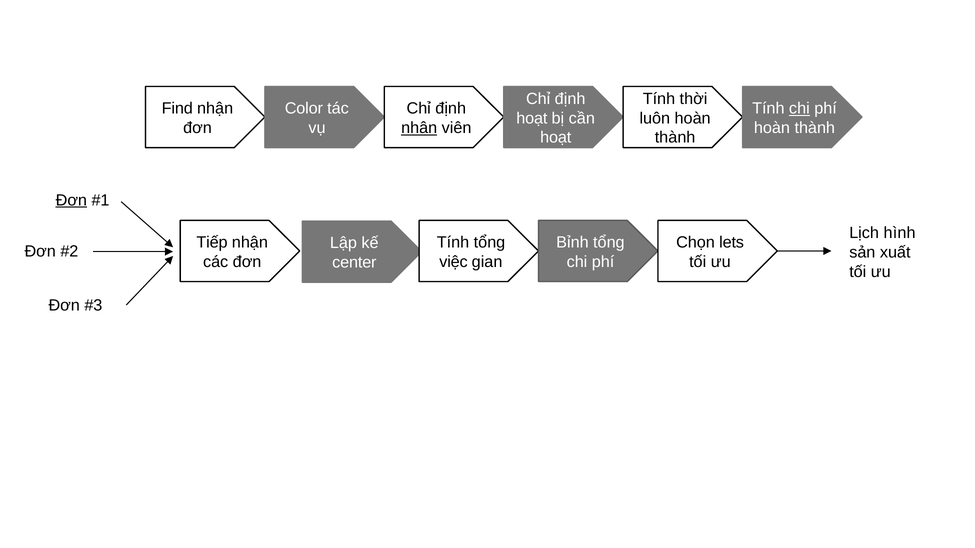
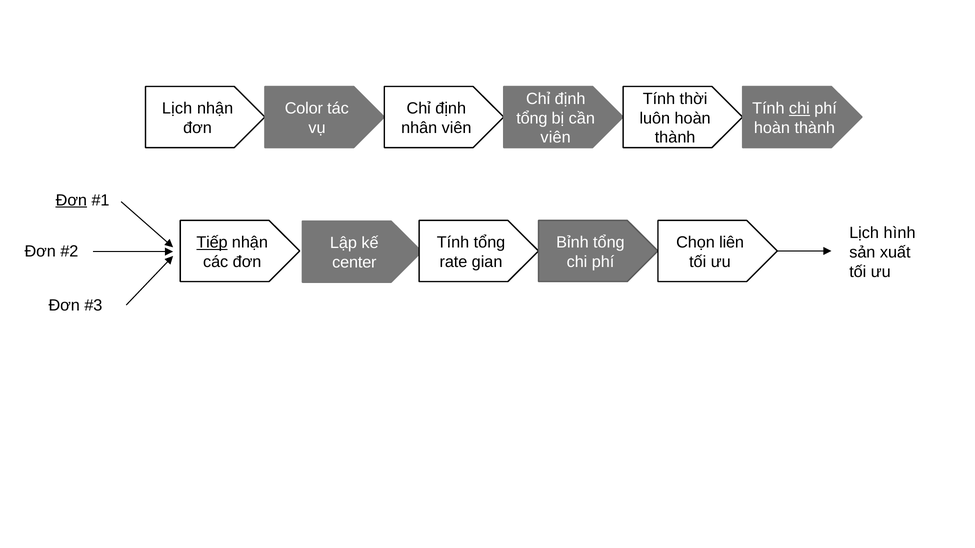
Find: Find -> Lịch (177, 108)
hoạt: hoạt -> tổng (532, 118)
nhân underline: present -> none (419, 128)
hoạt: hoạt -> viên (556, 138)
Tiếp underline: none -> present (212, 243)
lets: lets -> liên (732, 243)
việc: việc -> rate (453, 262)
